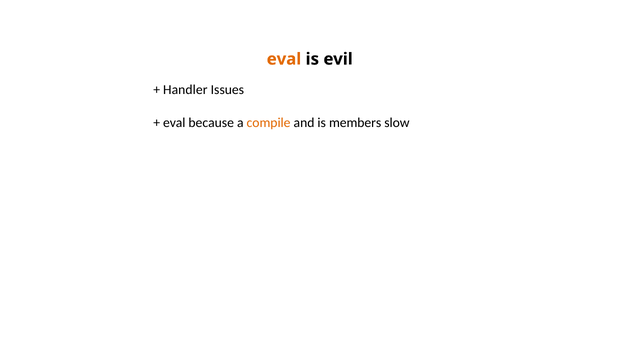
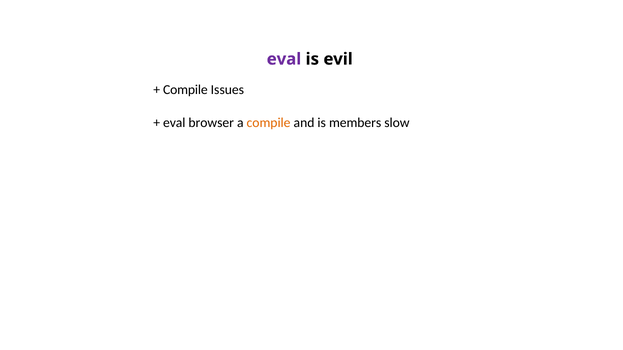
eval colour: orange -> purple (284, 59)
Handler: Handler -> Compile (185, 90)
because: because -> browser (211, 123)
